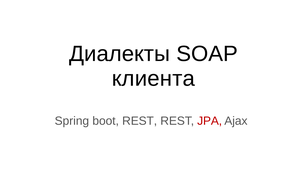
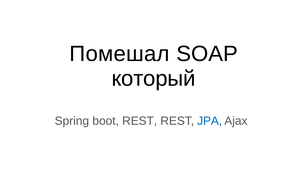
Диалекты: Диалекты -> Помешал (119, 54)
клиента: клиента -> который (154, 79)
JPA colour: red -> blue (210, 121)
